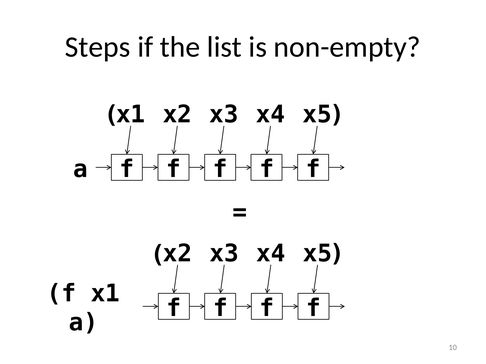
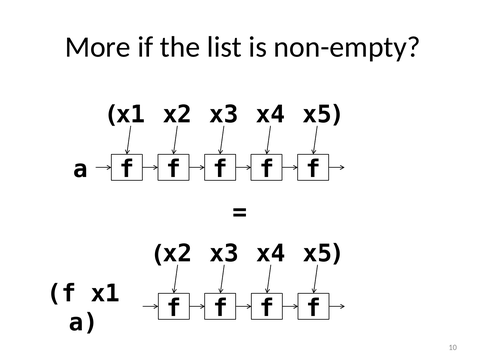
Steps: Steps -> More (98, 47)
